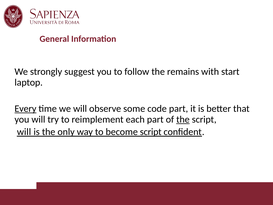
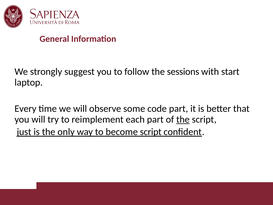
remains: remains -> sessions (183, 72)
Every underline: present -> none (25, 109)
will: will -> just (24, 132)
